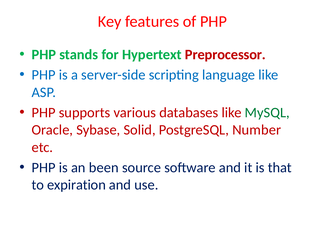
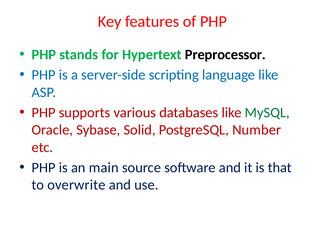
Preprocessor colour: red -> black (225, 55)
been: been -> main (104, 167)
expiration: expiration -> overwrite (76, 185)
